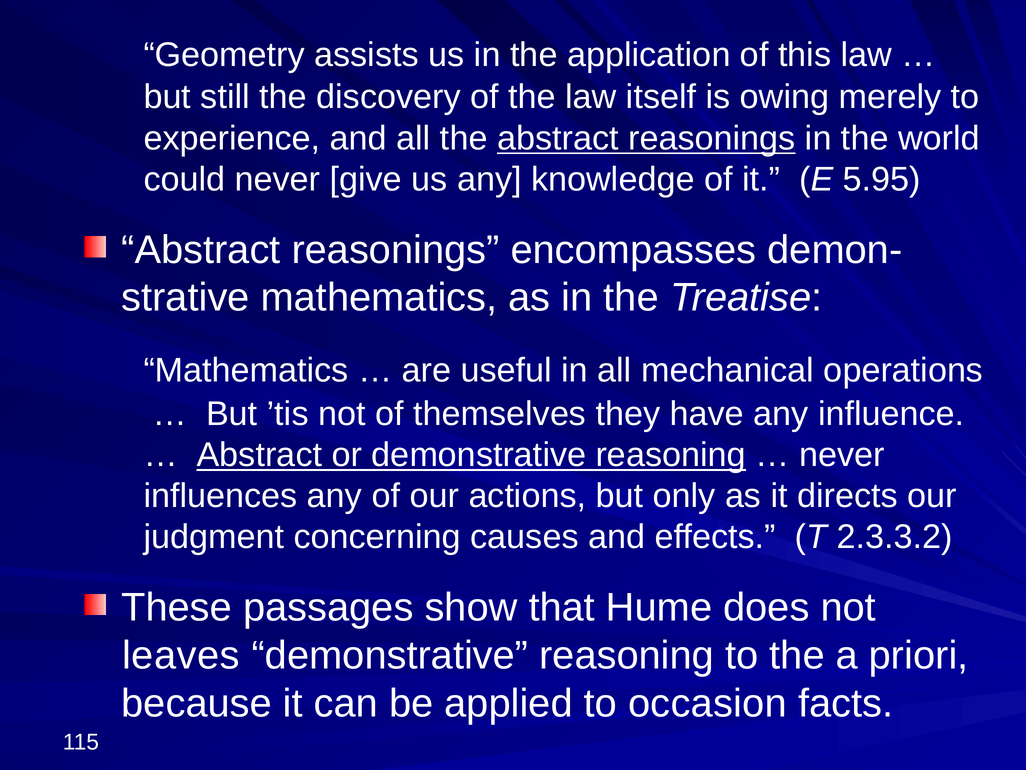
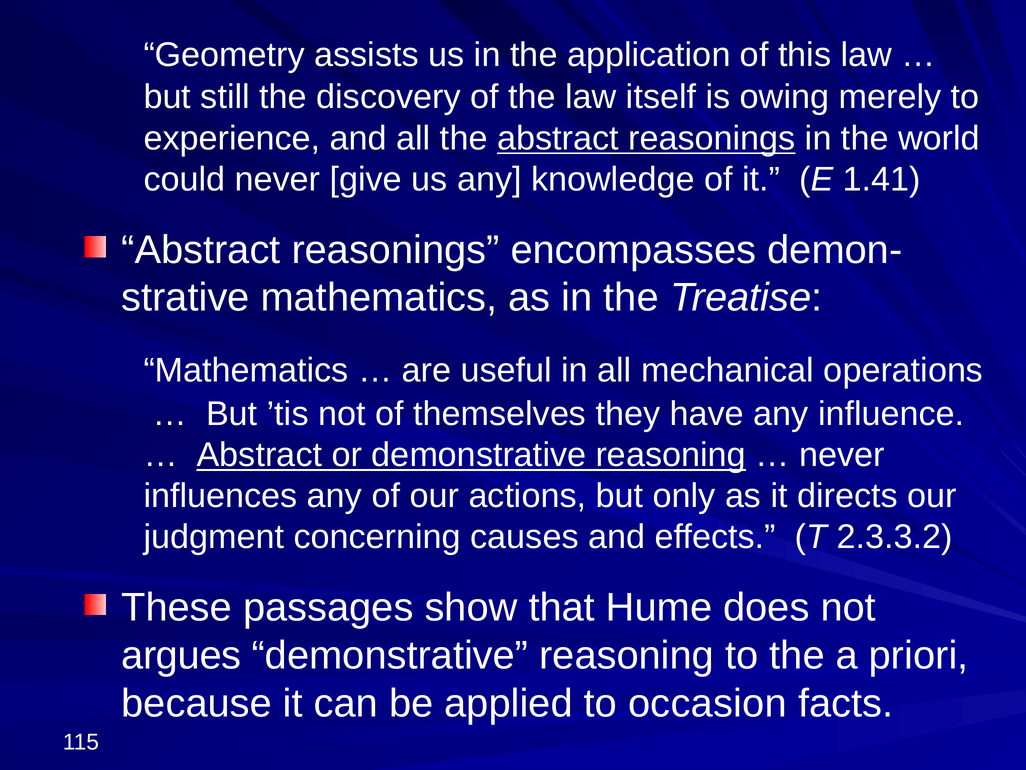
5.95: 5.95 -> 1.41 (882, 179)
leaves: leaves -> argues (181, 655)
